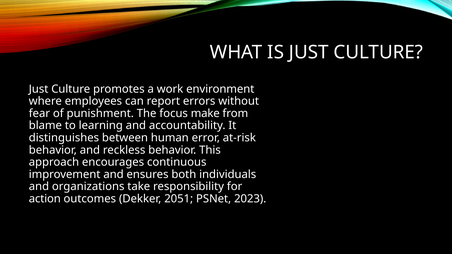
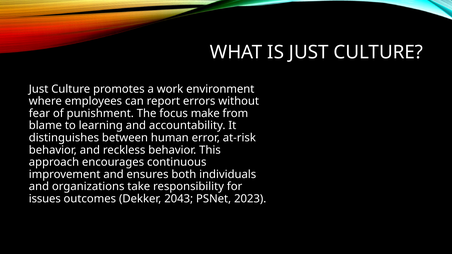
action: action -> issues (45, 199)
2051: 2051 -> 2043 (179, 199)
